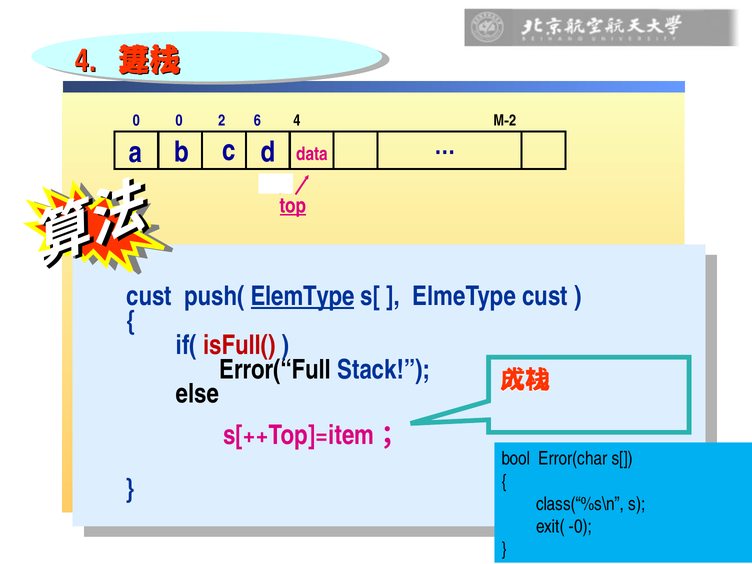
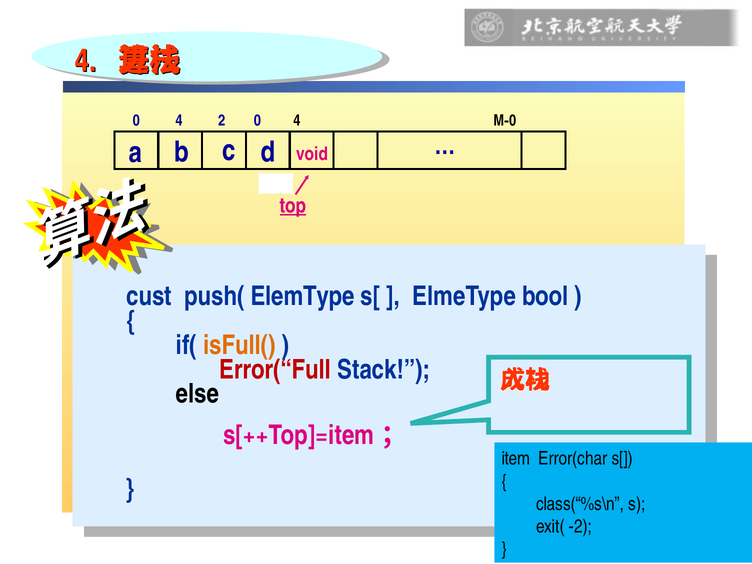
0: 0 -> 4 (179, 121)
2 6: 6 -> 0 (257, 121)
2: 2 -> 0 (513, 121)
data: data -> void (312, 154)
ElemType underline: present -> none (303, 296)
ElmeType cust: cust -> bool (545, 296)
isFull( colour: red -> orange (239, 345)
Error(“Full colour: black -> red (275, 370)
bool: bool -> item (516, 459)
-0: -0 -> -2 (580, 526)
